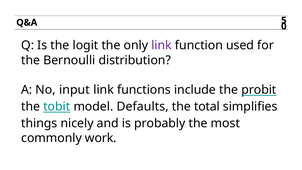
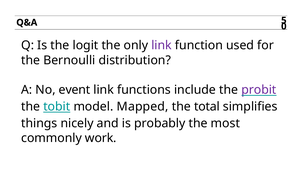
input: input -> event (75, 90)
probit colour: black -> purple (259, 90)
Defaults: Defaults -> Mapped (143, 106)
